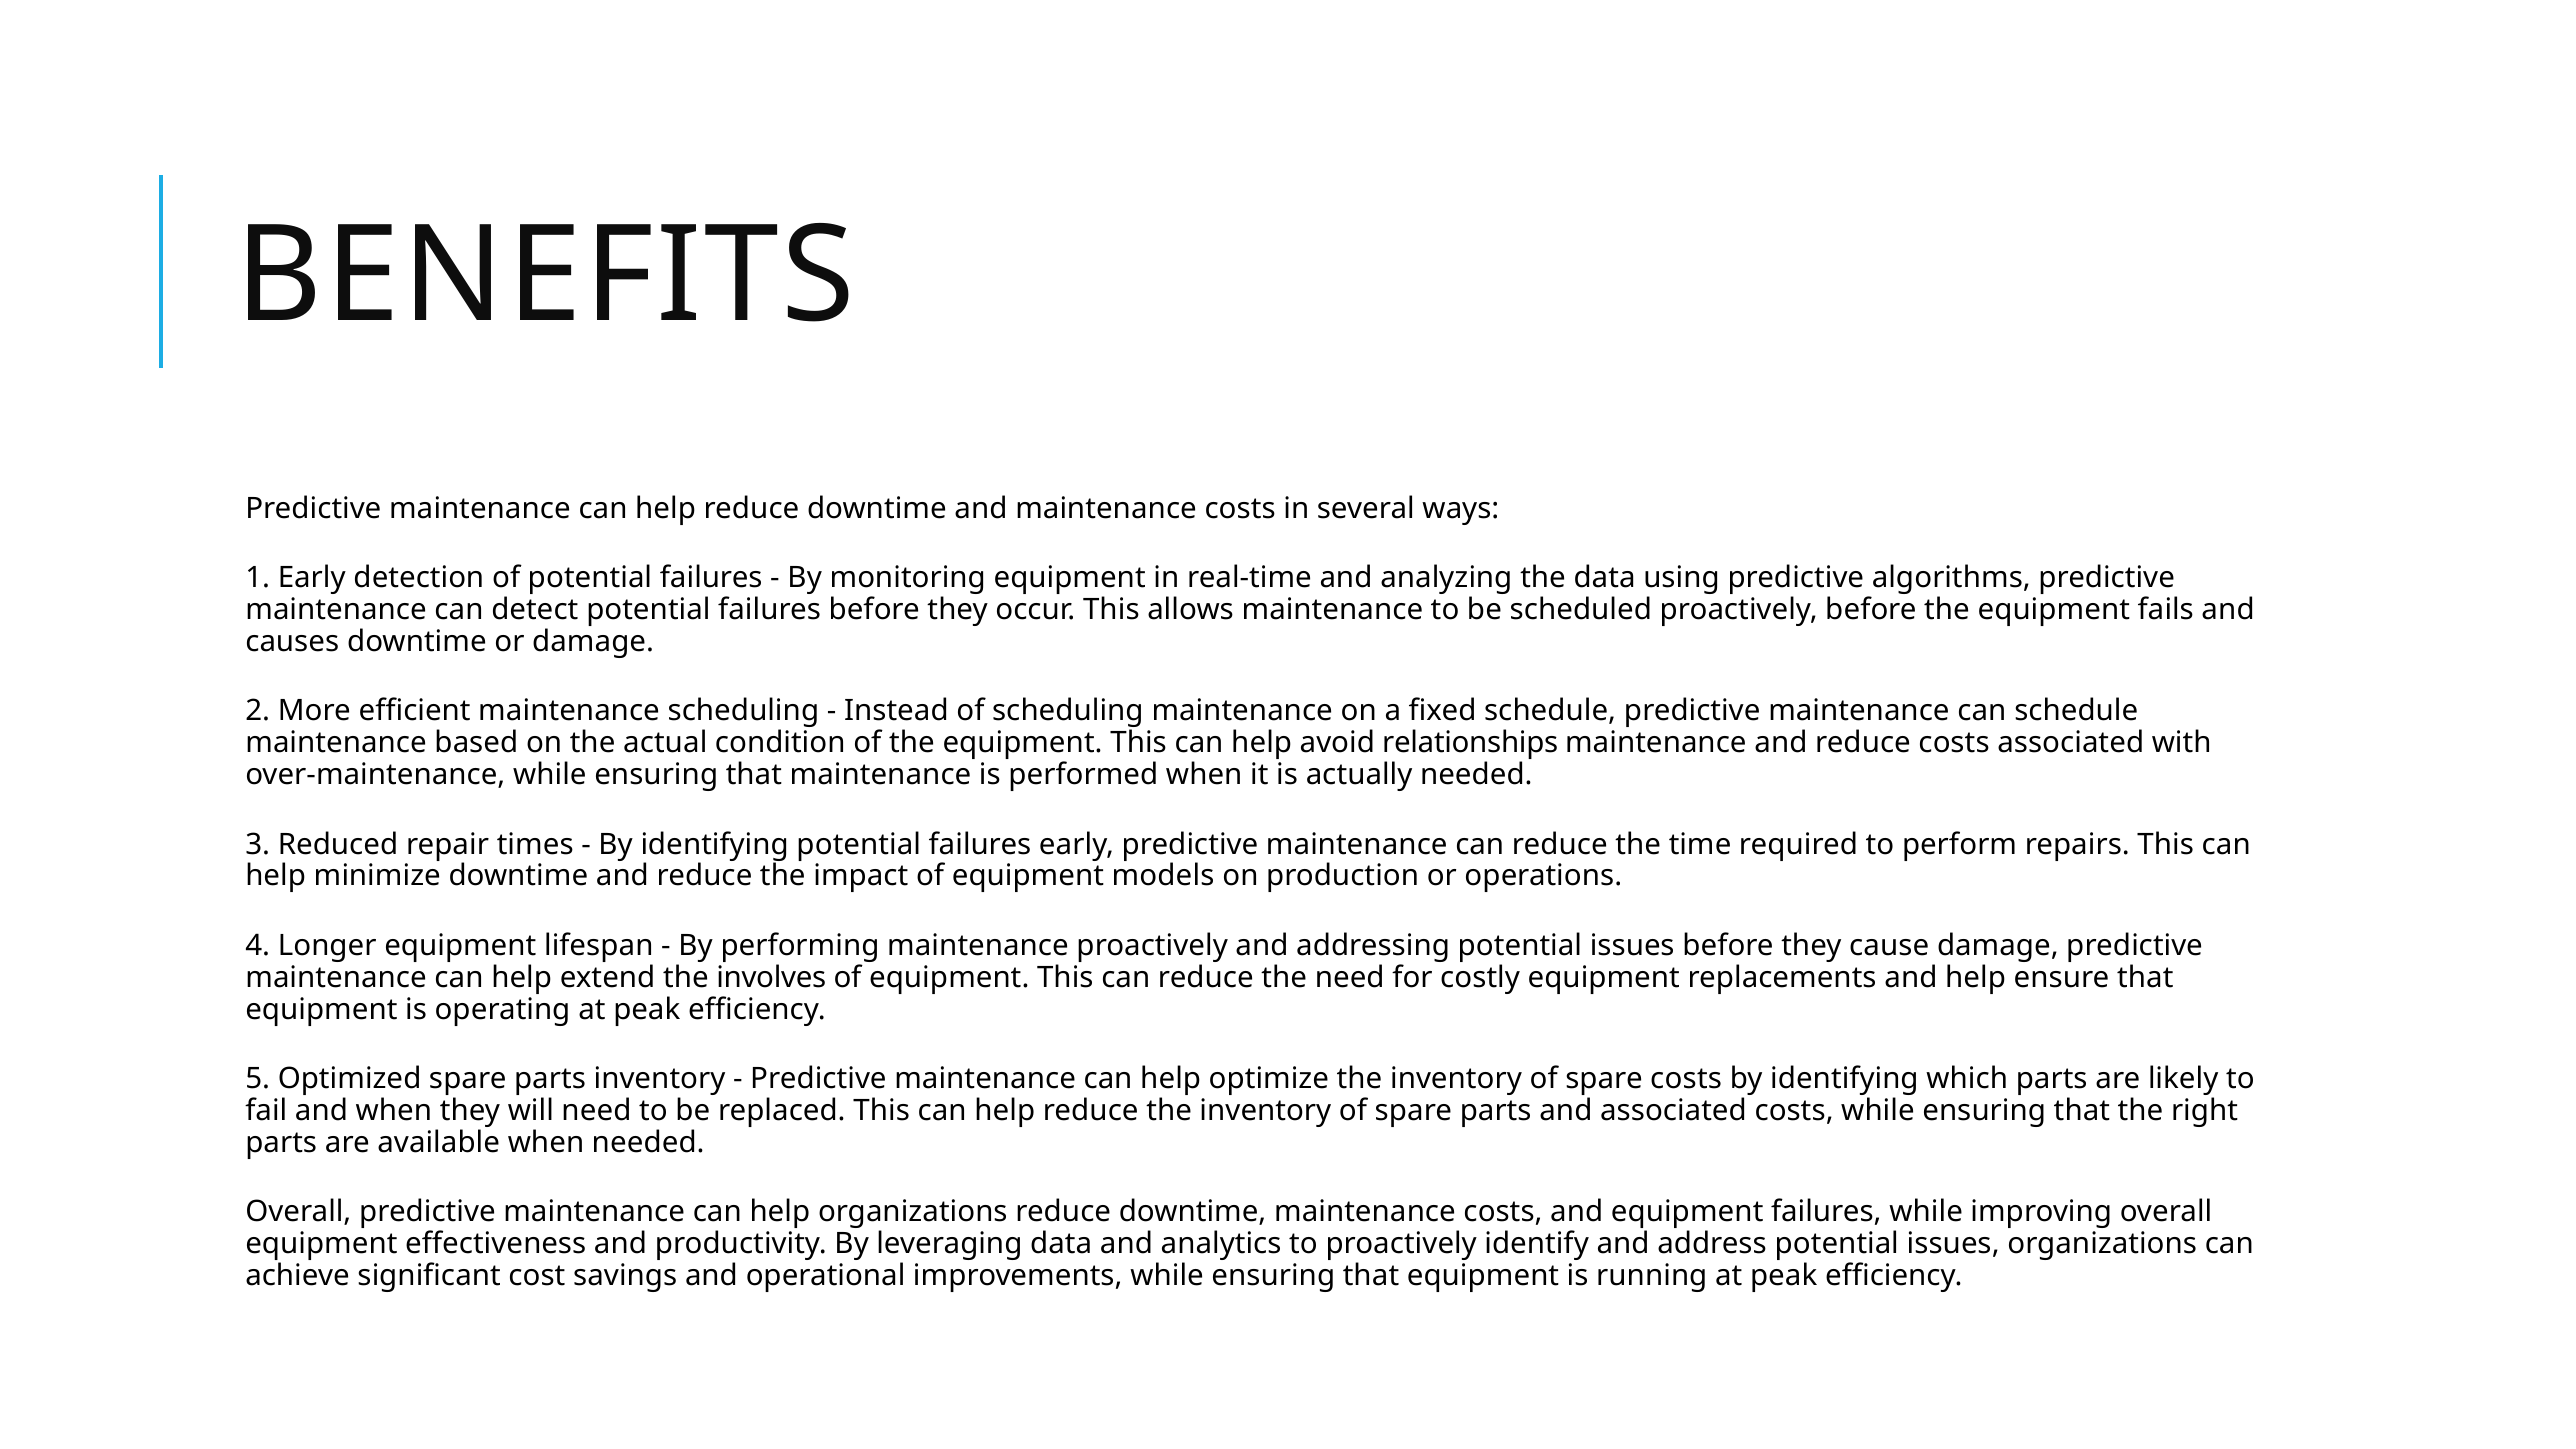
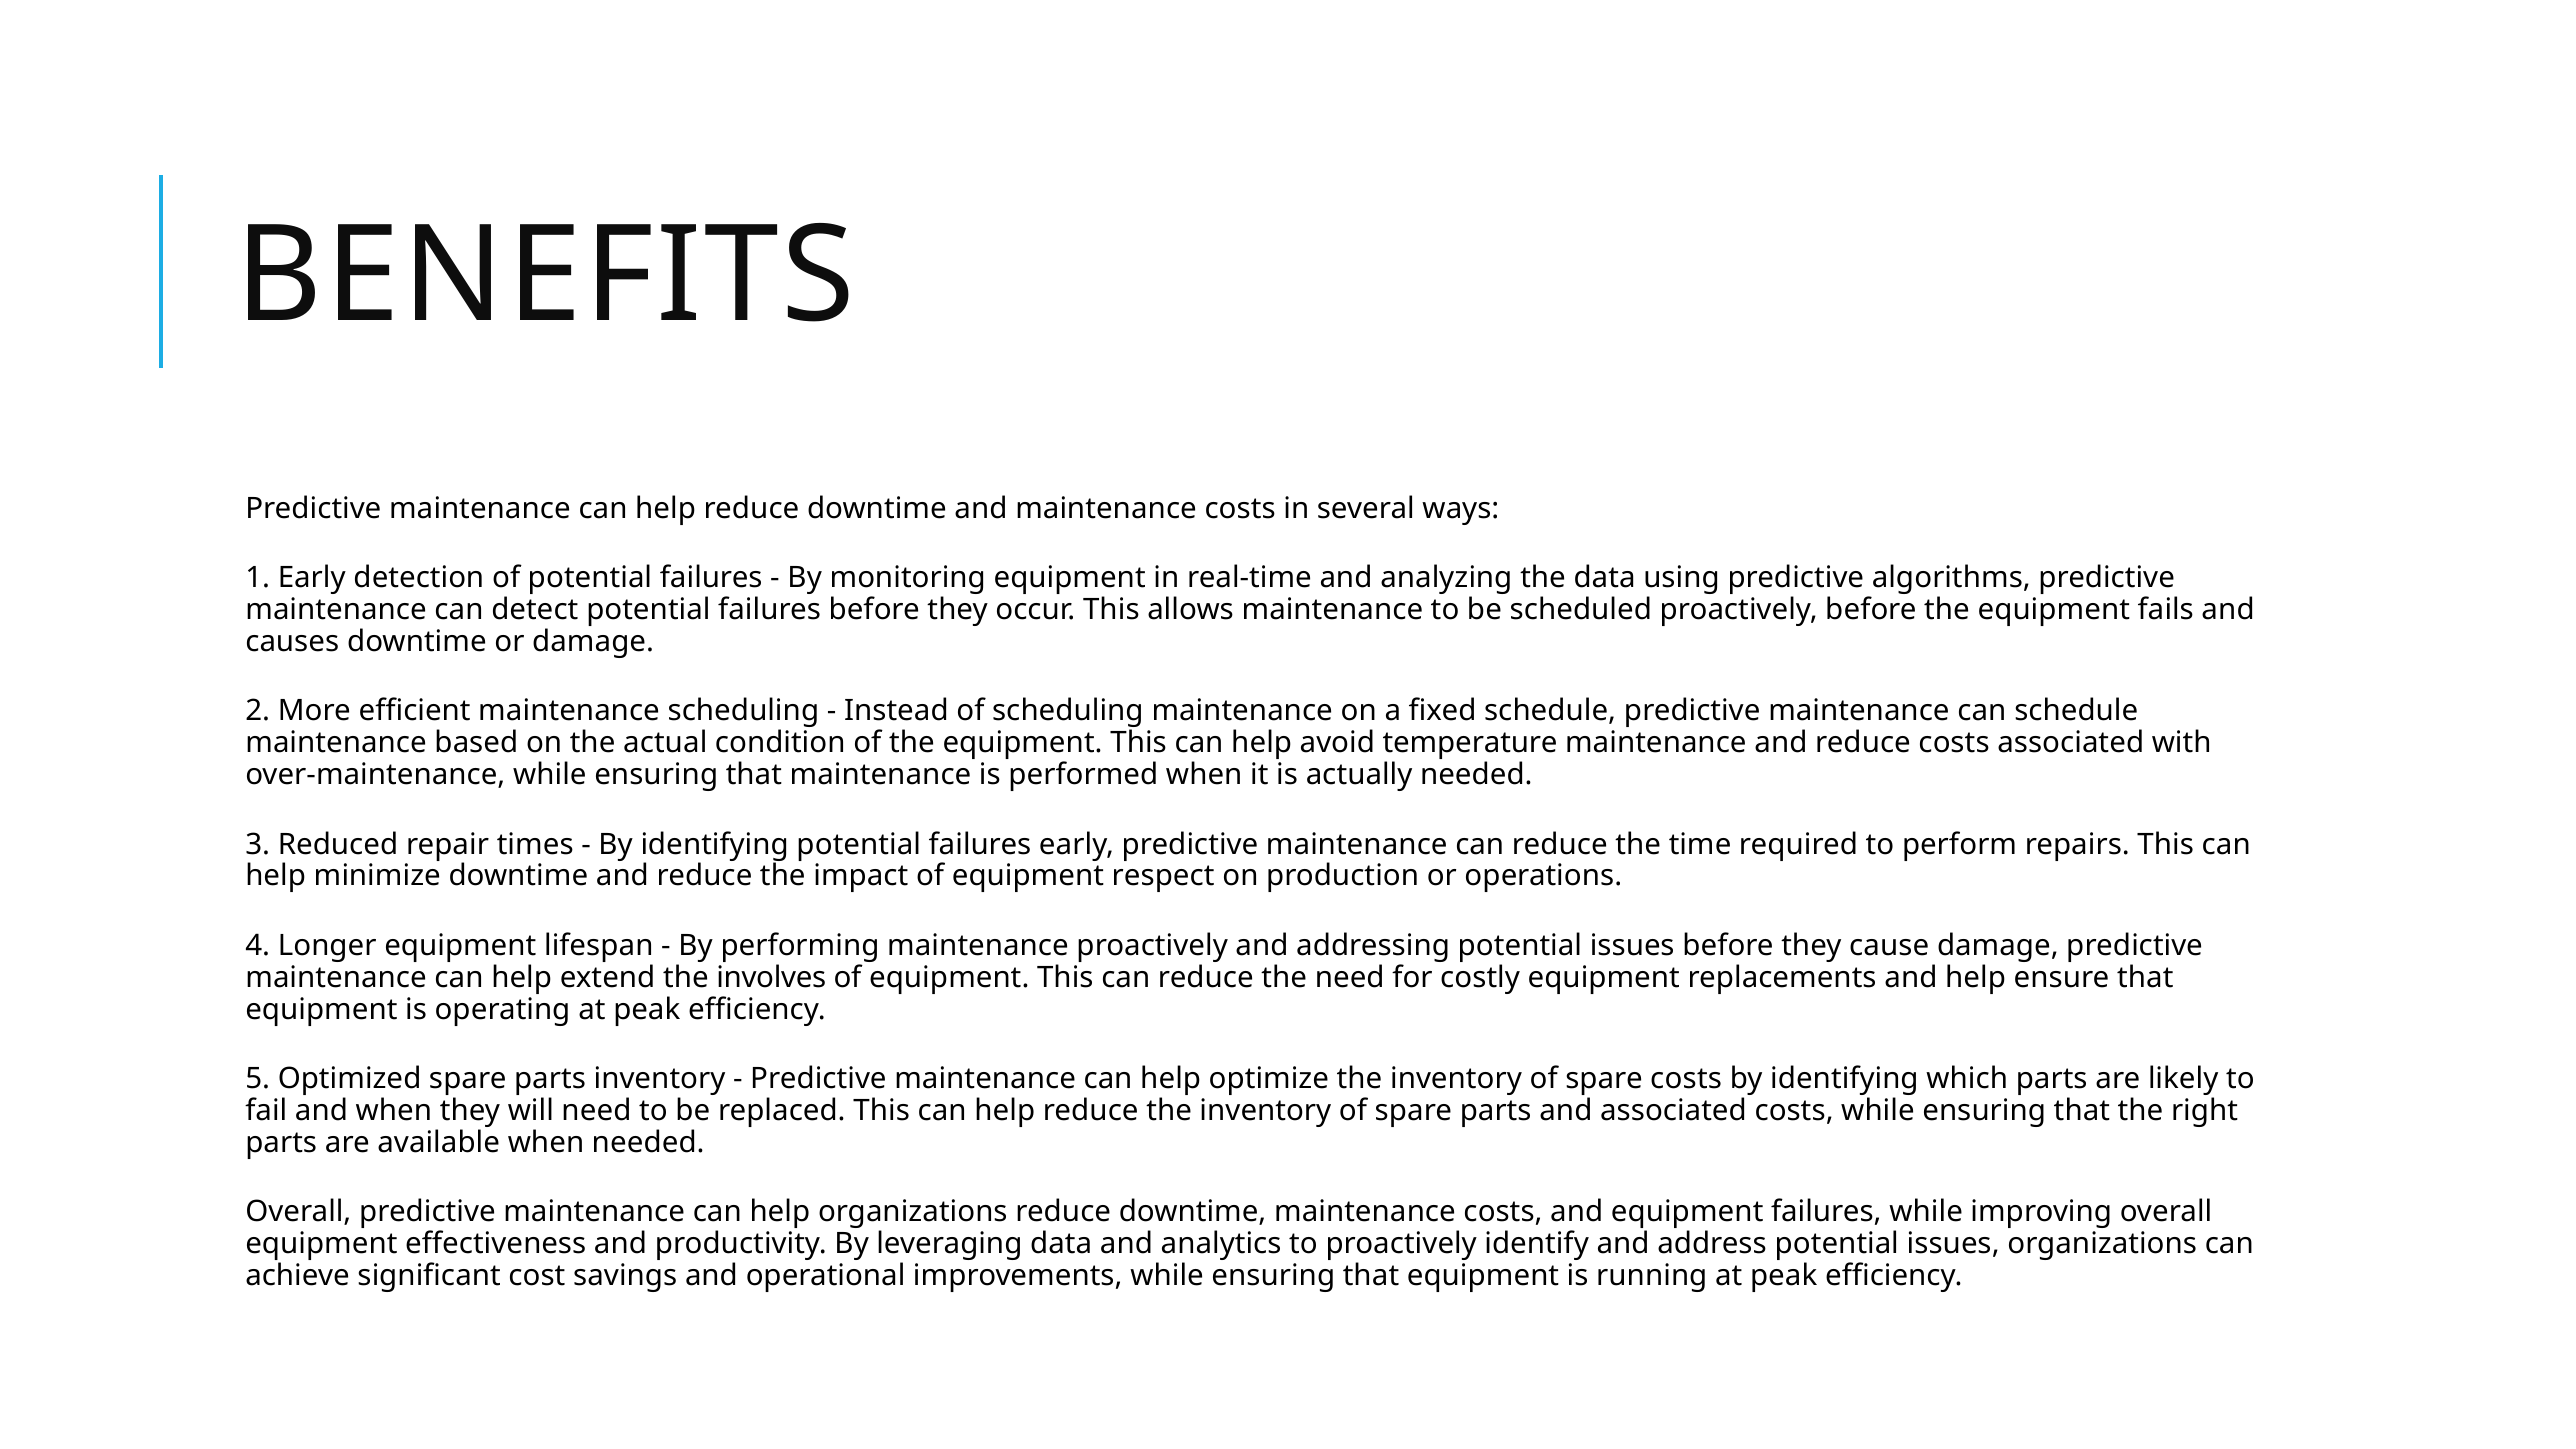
relationships: relationships -> temperature (1470, 743)
models: models -> respect (1163, 876)
